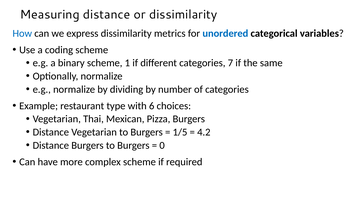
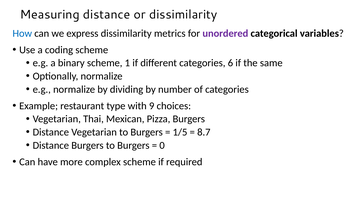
unordered colour: blue -> purple (225, 33)
7: 7 -> 6 (230, 63)
6: 6 -> 9 (152, 106)
4.2: 4.2 -> 8.7 (204, 132)
